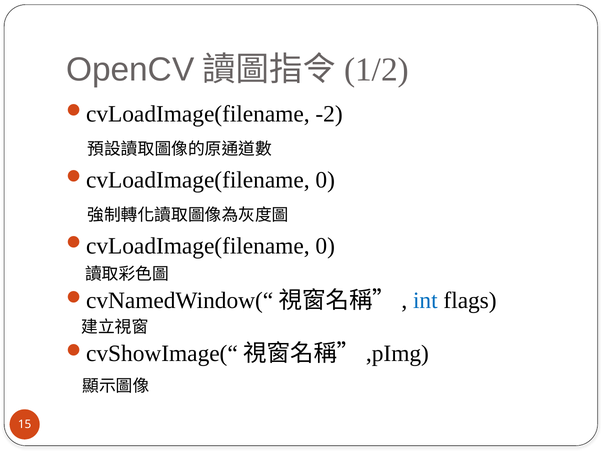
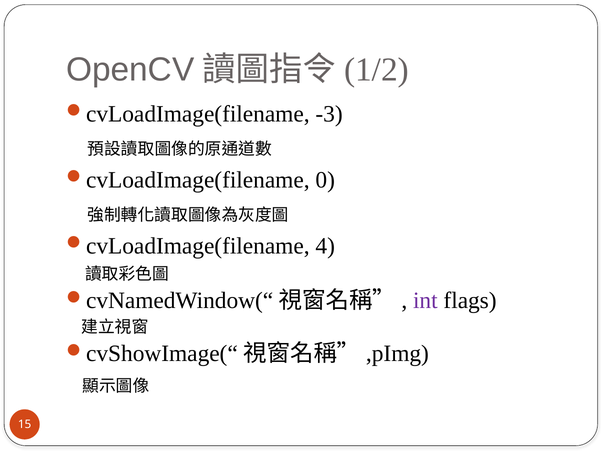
-2: -2 -> -3 (329, 114)
0: 0 -> 4 (325, 246)
int colour: blue -> purple (425, 300)
